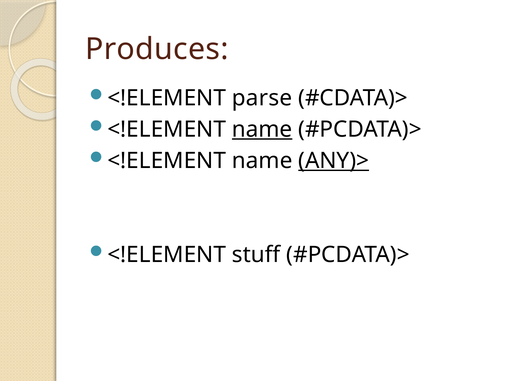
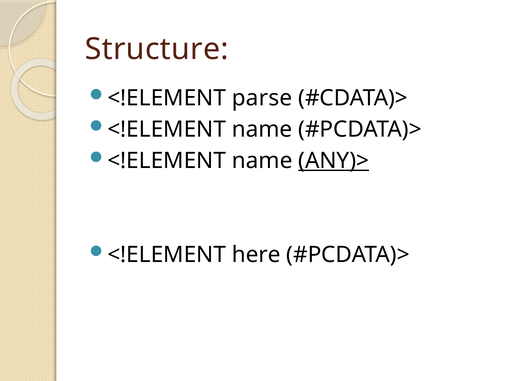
Produces: Produces -> Structure (157, 49)
name underline: present -> none (262, 129)
stuff: stuff -> here (256, 255)
